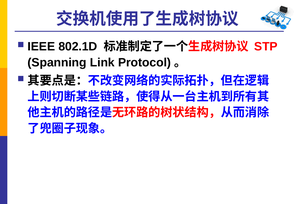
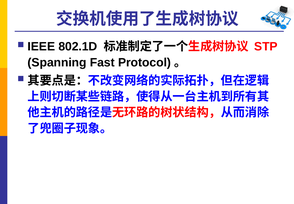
Link: Link -> Fast (102, 62)
